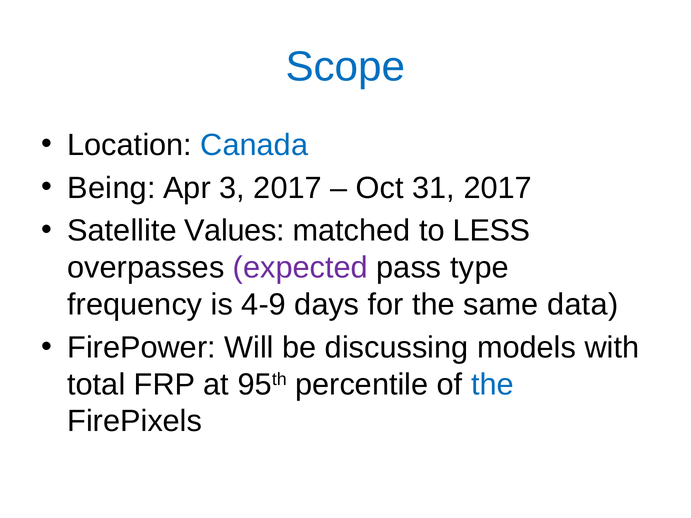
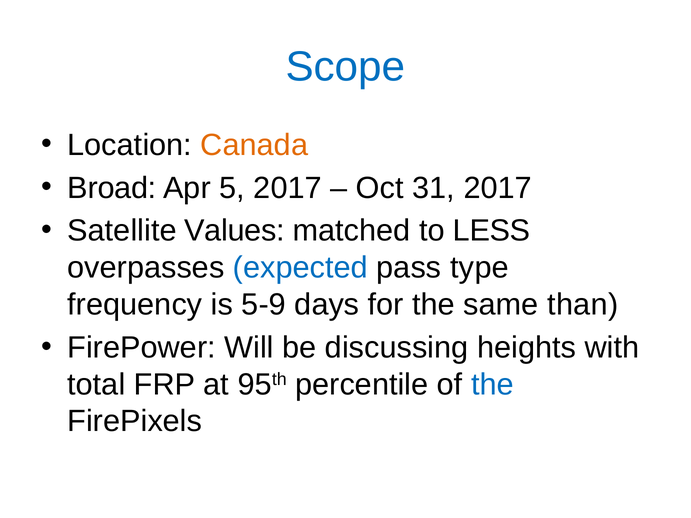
Canada colour: blue -> orange (254, 145)
Being: Being -> Broad (112, 188)
3: 3 -> 5 (232, 188)
expected colour: purple -> blue (300, 268)
4-9: 4-9 -> 5-9 (264, 305)
data: data -> than (583, 305)
models: models -> heights (527, 348)
